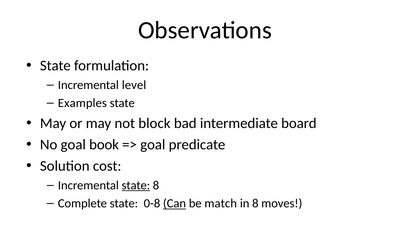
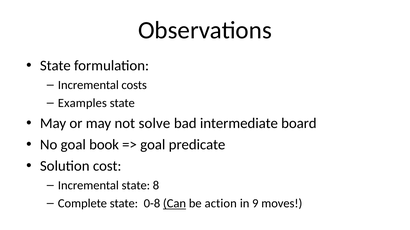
level: level -> costs (134, 85)
block: block -> solve (154, 124)
state underline: present -> none (136, 186)
match: match -> action (221, 204)
in 8: 8 -> 9 (255, 204)
